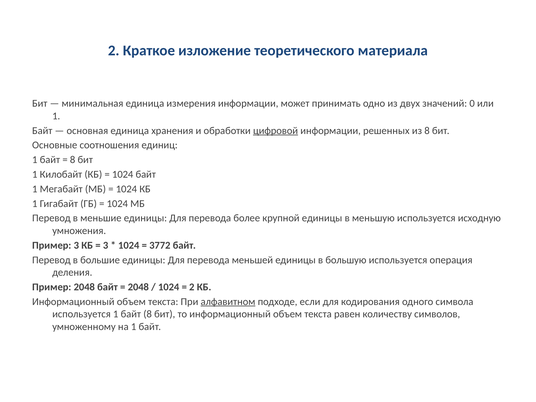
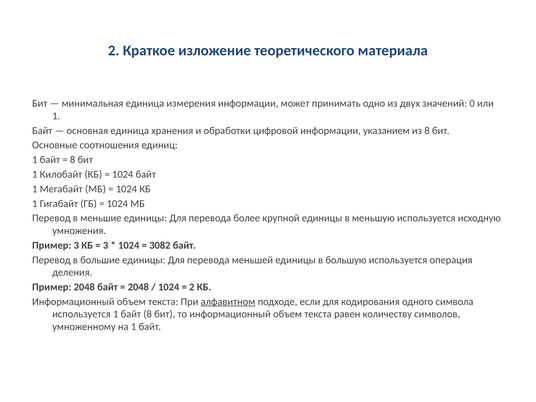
цифровой underline: present -> none (276, 131)
решенных: решенных -> указанием (386, 131)
3772: 3772 -> 3082 (160, 245)
